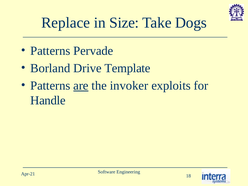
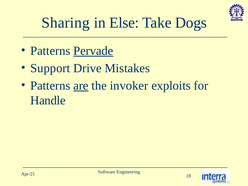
Replace: Replace -> Sharing (66, 23)
Size: Size -> Else (124, 23)
Pervade underline: none -> present (93, 51)
Borland: Borland -> Support (50, 68)
Template: Template -> Mistakes (127, 68)
